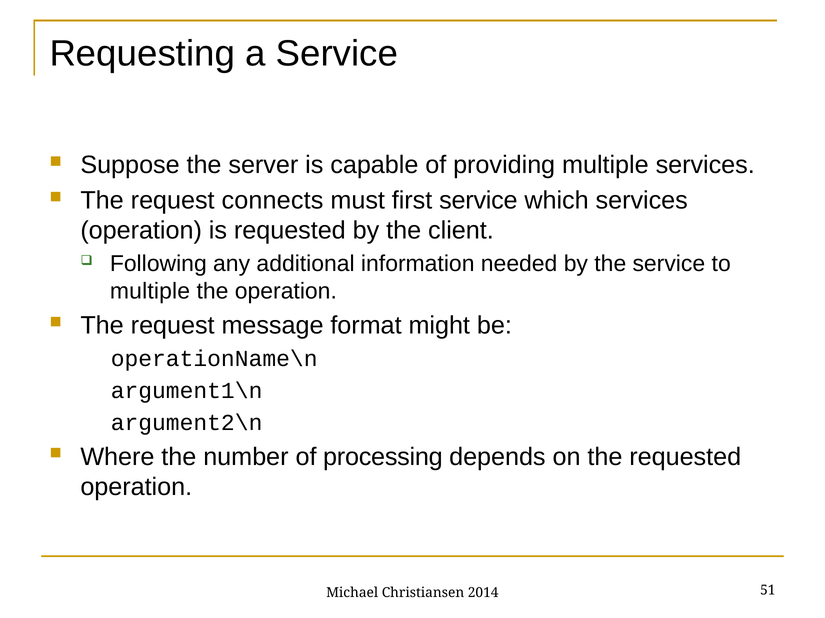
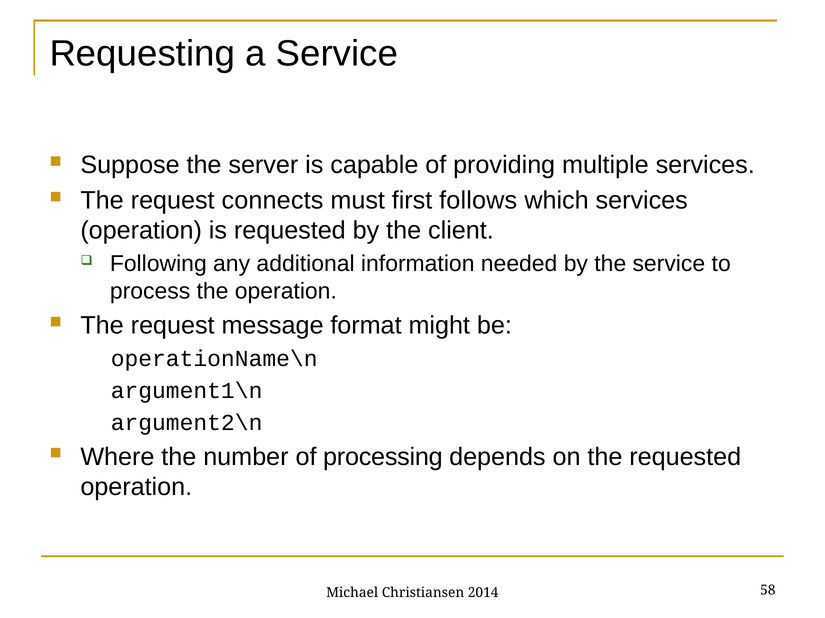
first service: service -> follows (478, 201)
multiple: multiple -> process (150, 292)
51: 51 -> 58 (768, 591)
